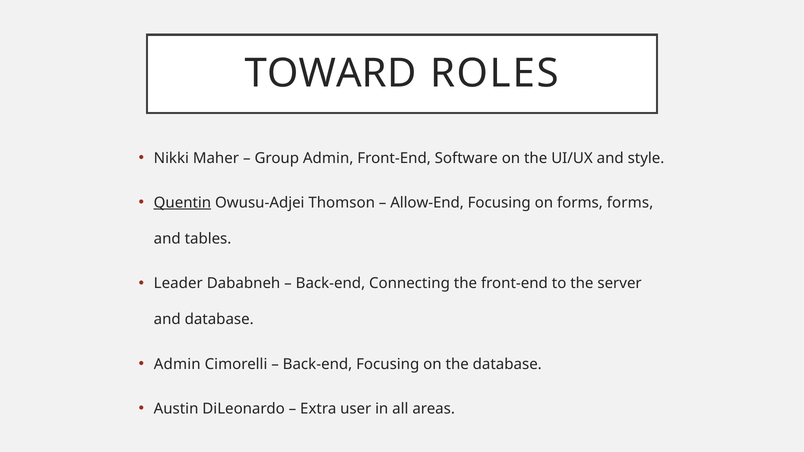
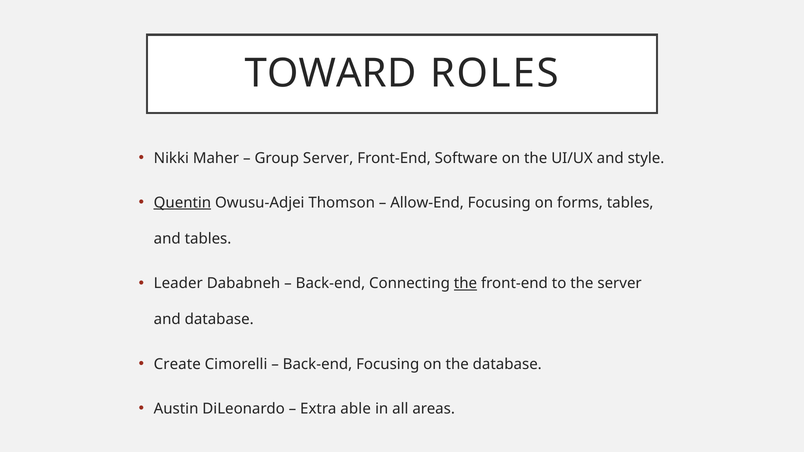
Group Admin: Admin -> Server (328, 158)
forms forms: forms -> tables (630, 203)
the underline: none -> present (465, 283)
Admin: Admin -> Create (177, 364)
user: user -> able (356, 409)
